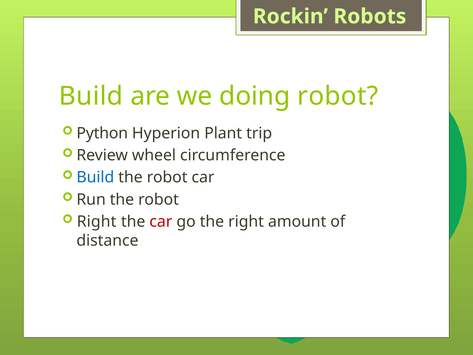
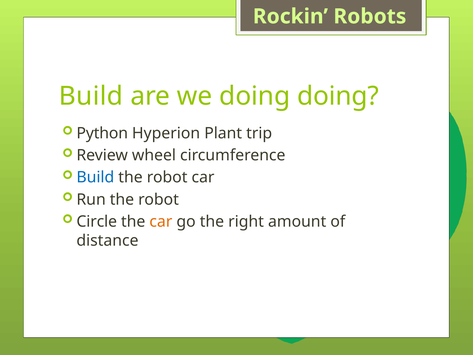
doing robot: robot -> doing (338, 96)
Right: Right -> Circle (97, 221)
car colour: red -> orange (161, 221)
